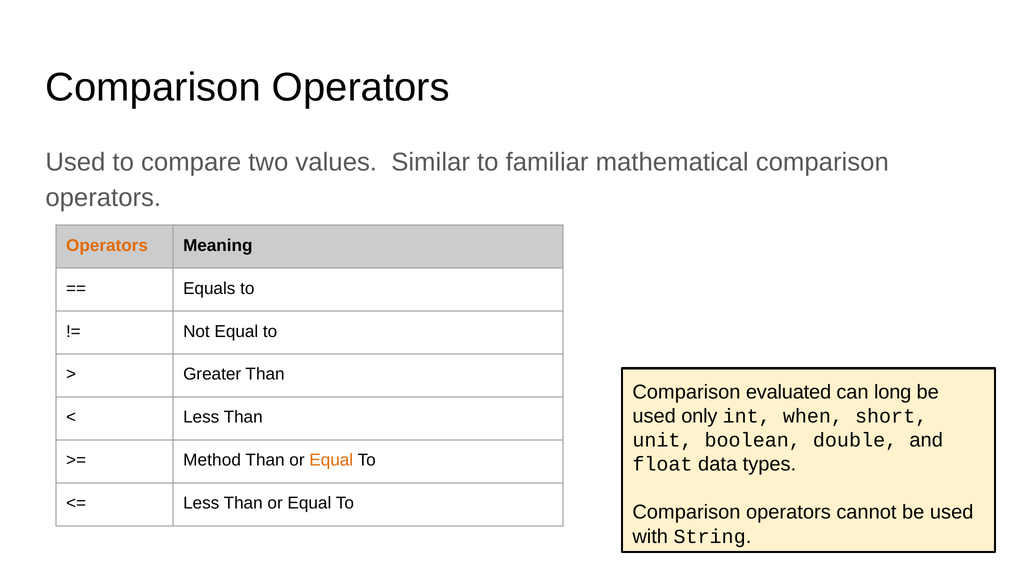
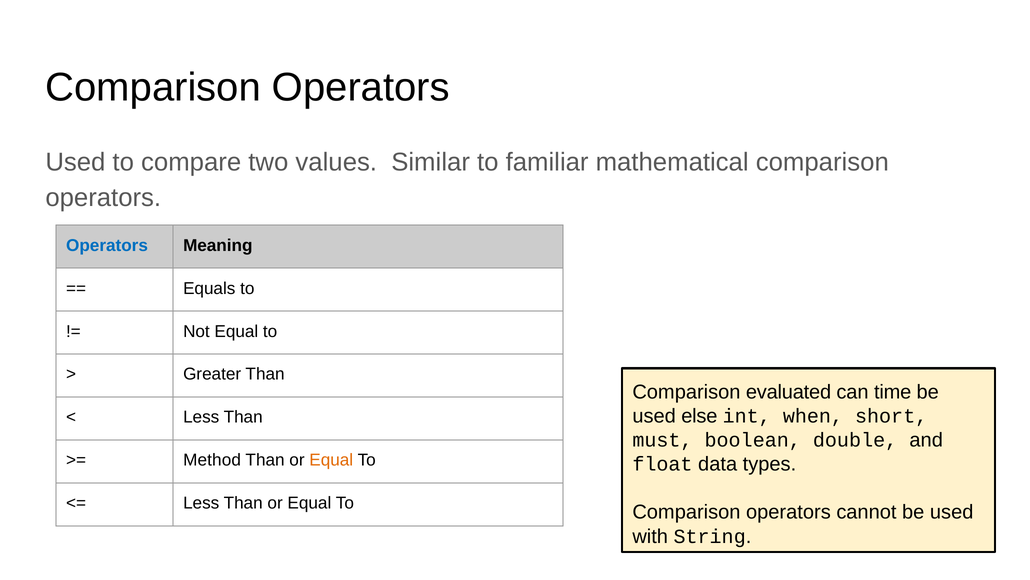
Operators colour: orange -> blue (107, 245)
long: long -> time (893, 392)
only: only -> else (699, 416)
unit: unit -> must (662, 440)
